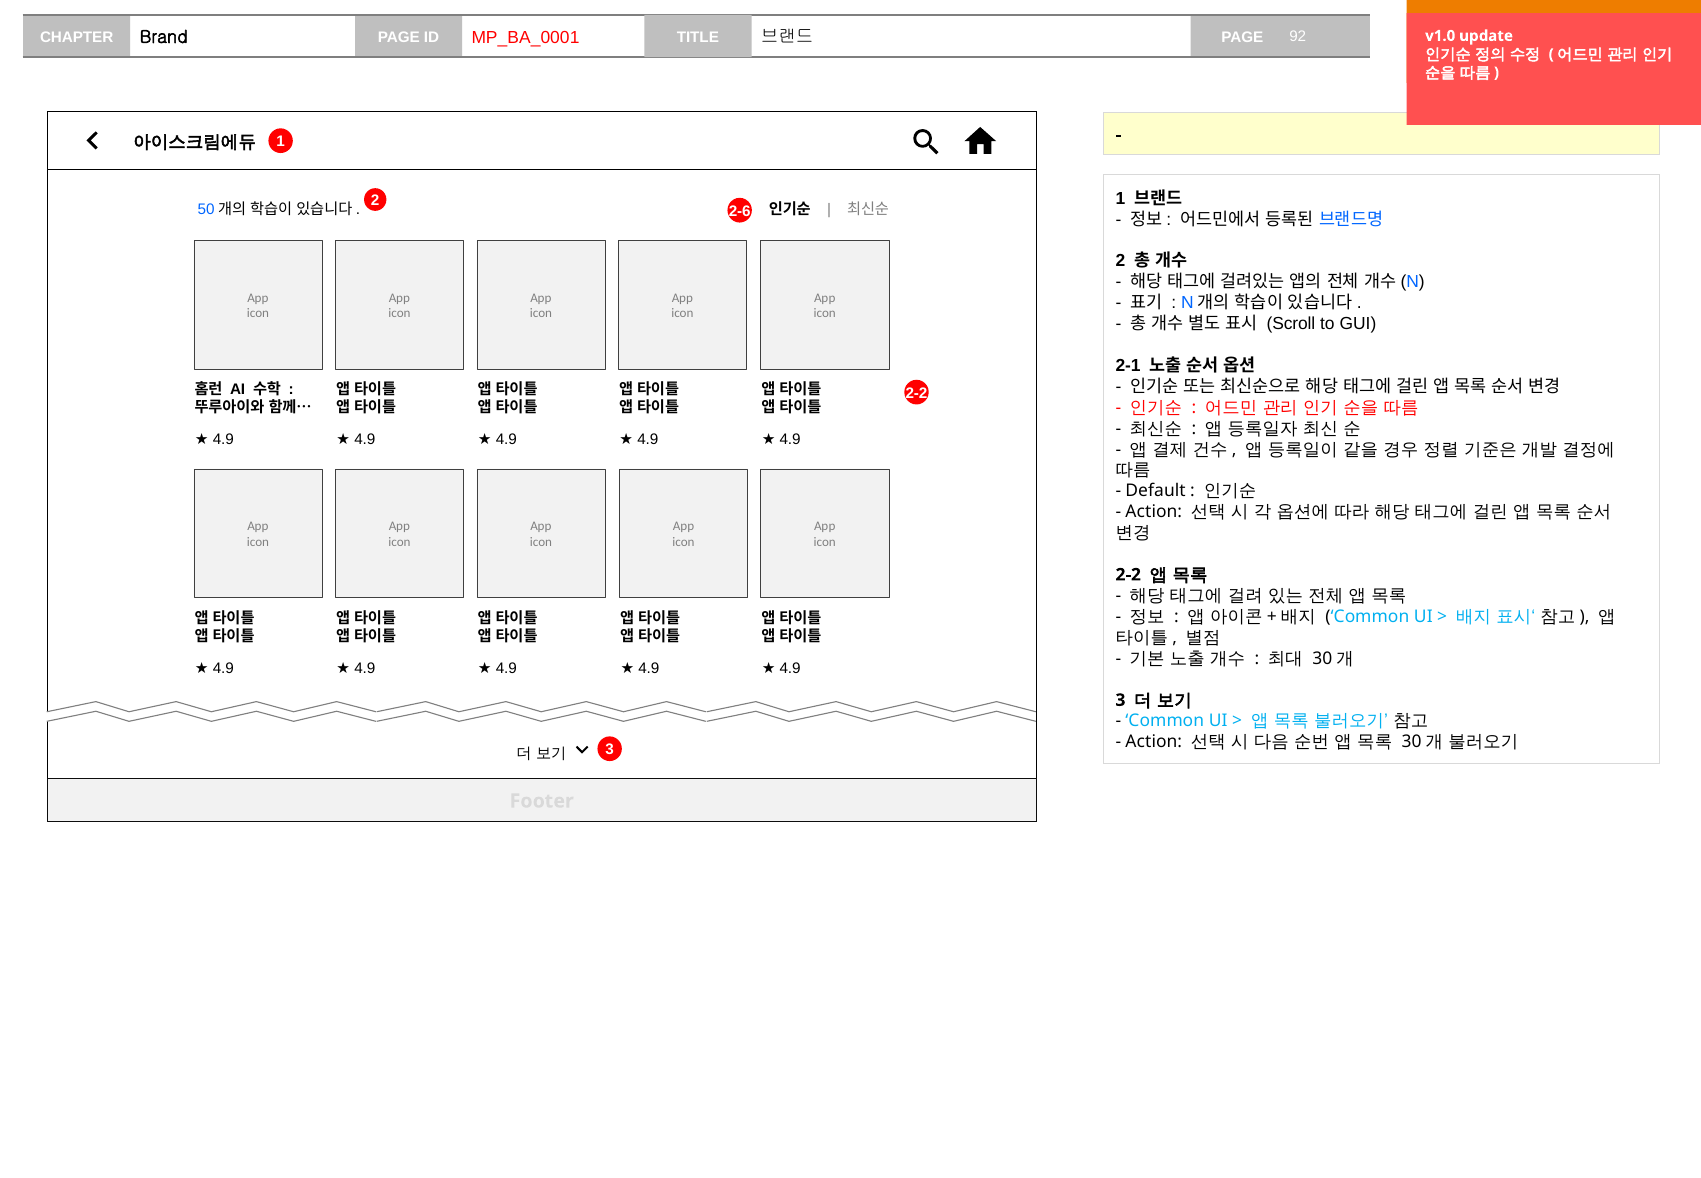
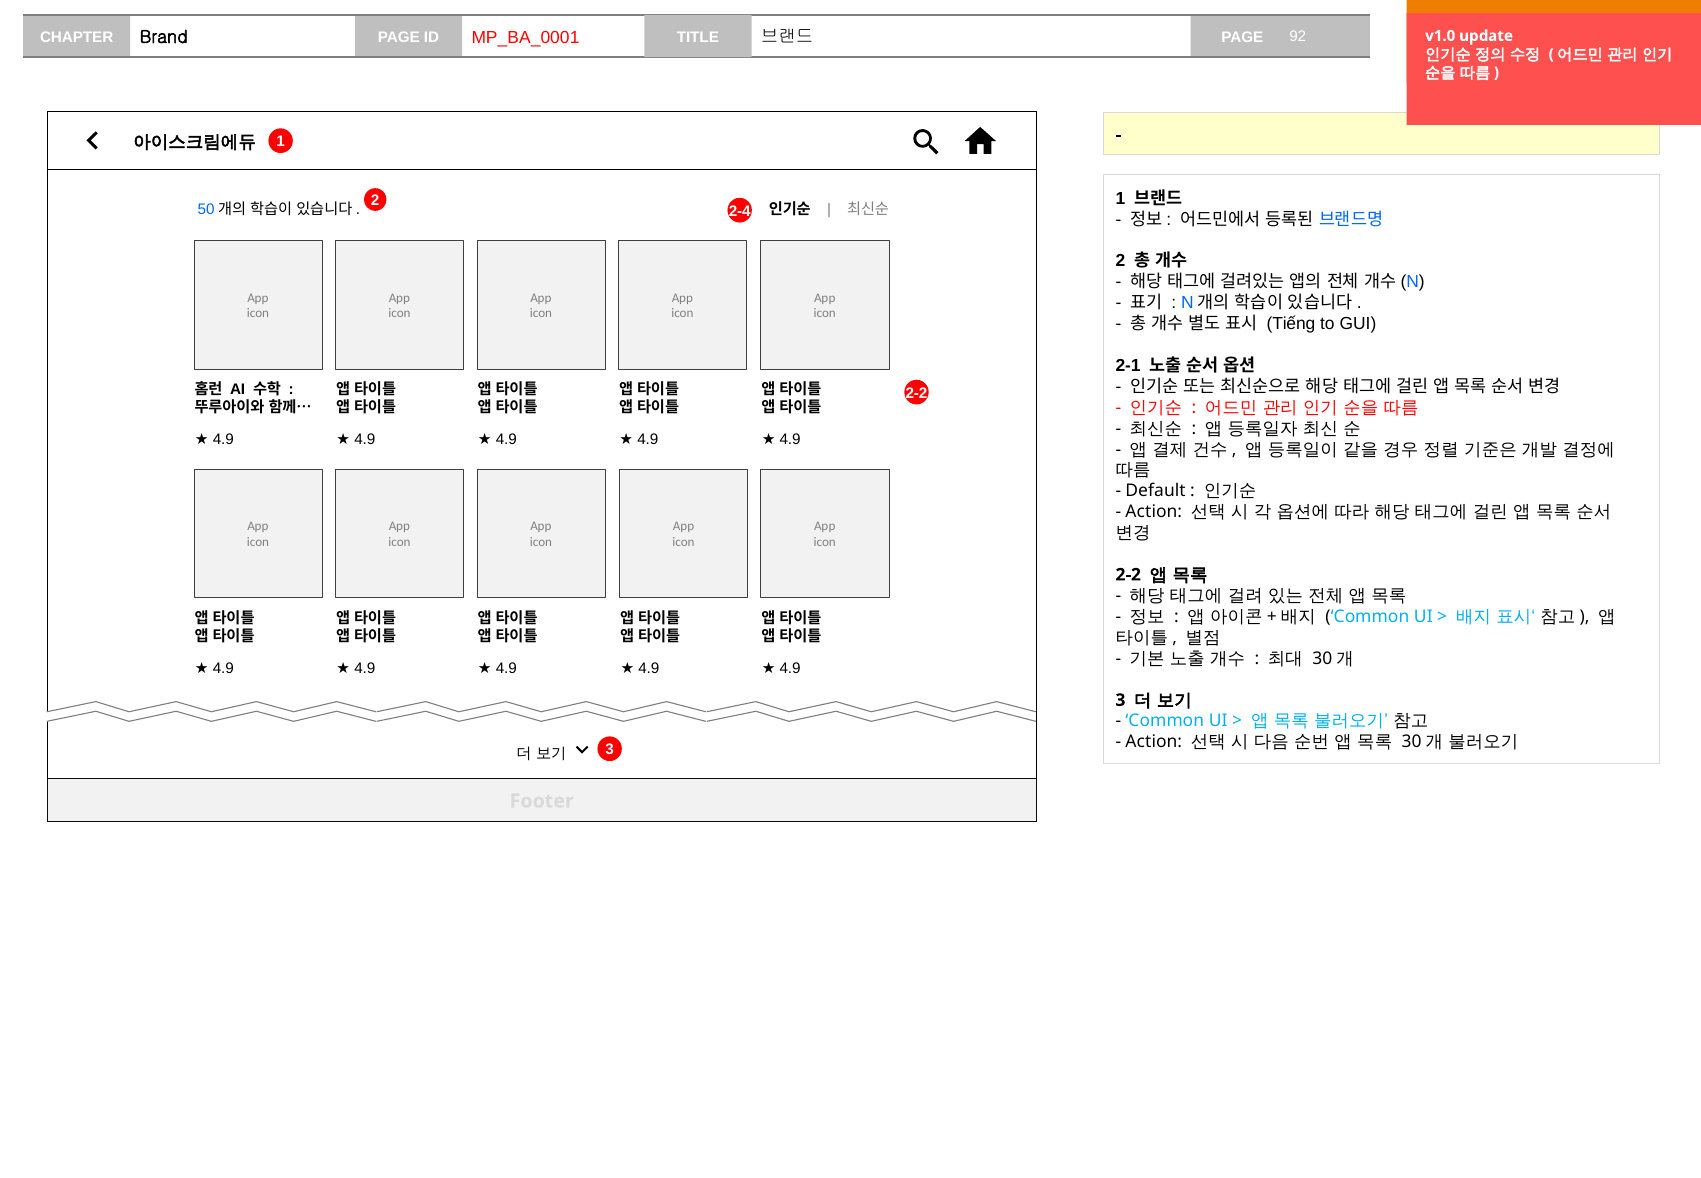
2-6: 2-6 -> 2-4 (740, 211)
Scroll: Scroll -> Tiếng (1291, 324)
